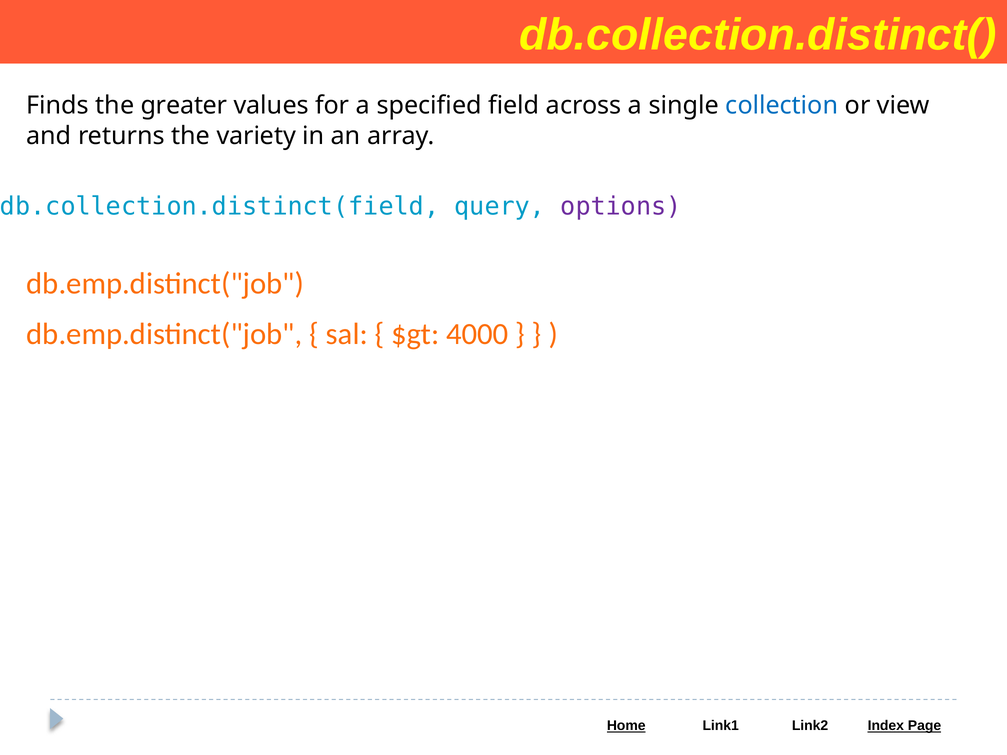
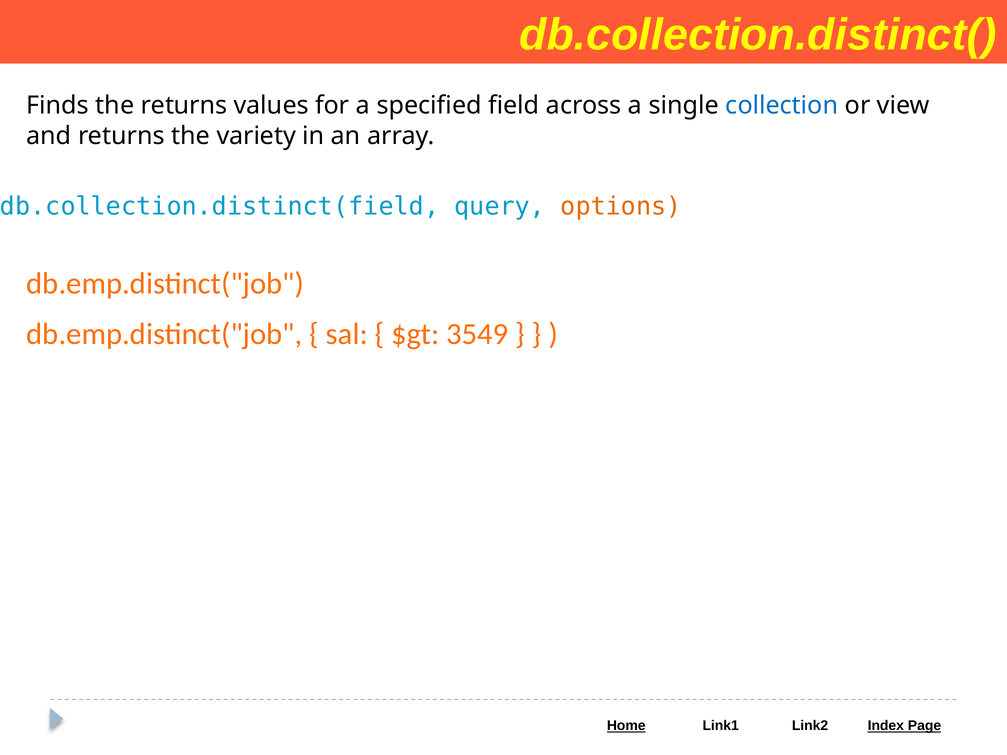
the greater: greater -> returns (184, 106)
options colour: purple -> orange (621, 206)
4000: 4000 -> 3549 (477, 334)
